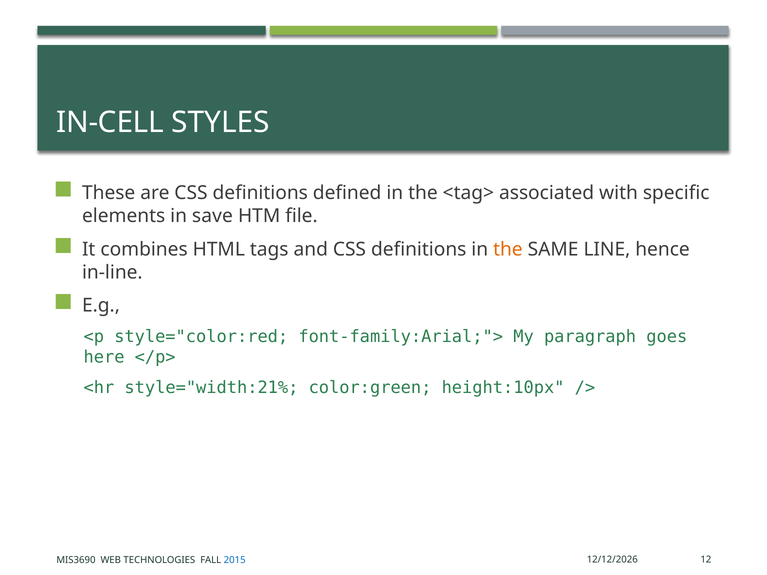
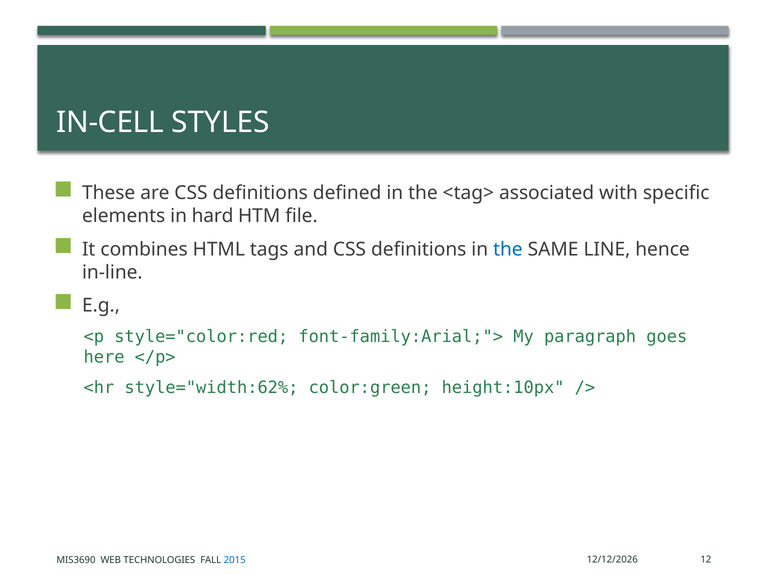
save: save -> hard (213, 216)
the colour: orange -> blue (508, 249)
style="width:21%: style="width:21% -> style="width:62% (211, 388)
